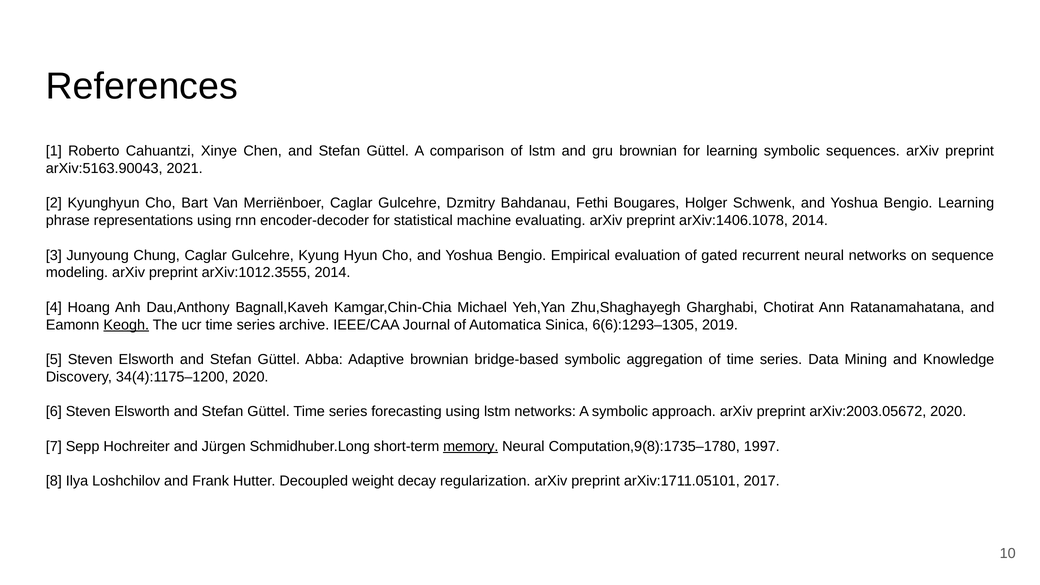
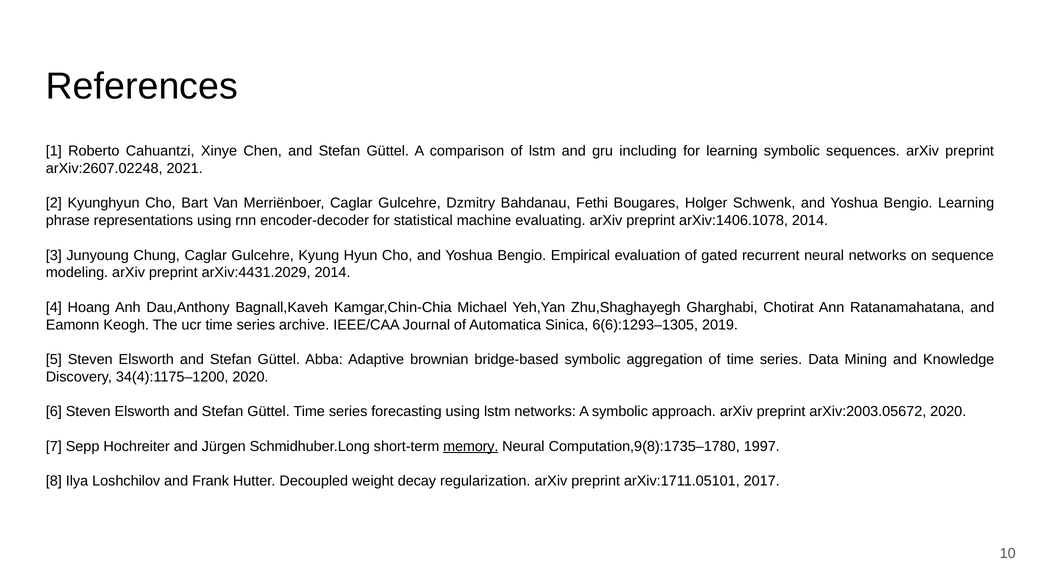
gru brownian: brownian -> including (648, 151)
arXiv:5163.90043: arXiv:5163.90043 -> arXiv:2607.02248 (104, 169)
arXiv:1012.3555: arXiv:1012.3555 -> arXiv:4431.2029 (256, 273)
Keogh underline: present -> none (126, 325)
